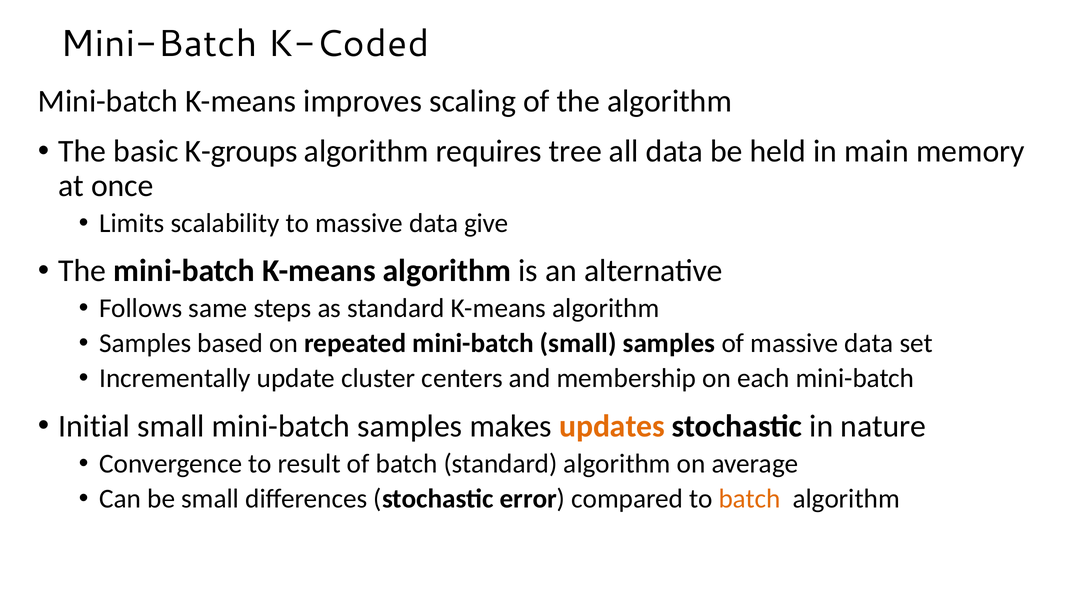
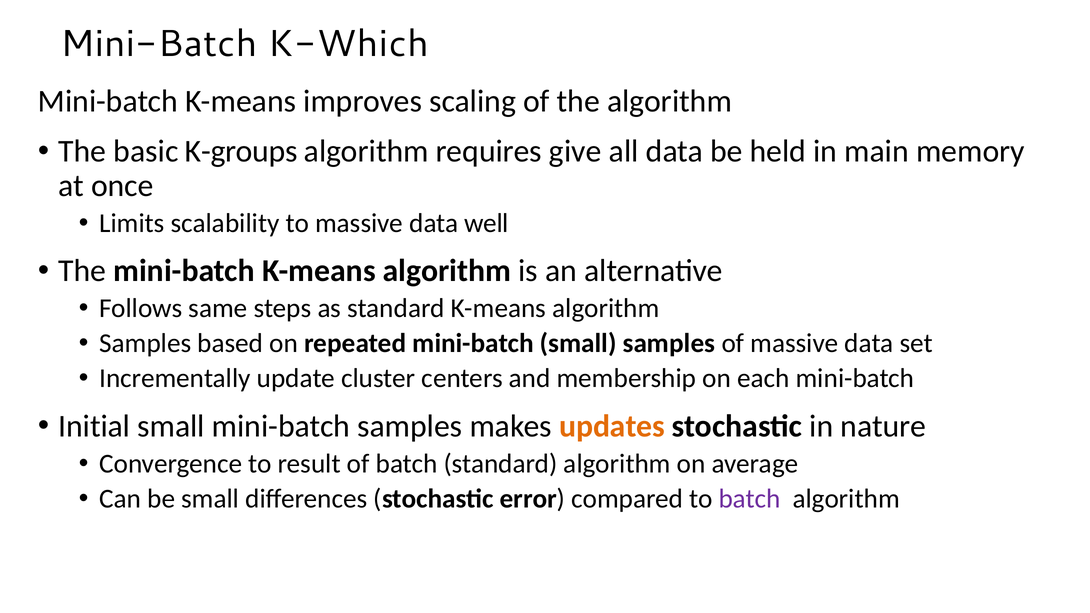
K-Coded: K-Coded -> K-Which (349, 44)
tree: tree -> give (575, 151)
give: give -> well (486, 223)
batch colour: orange -> purple (750, 499)
